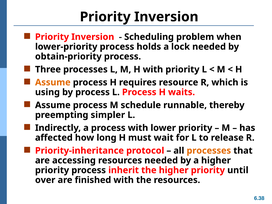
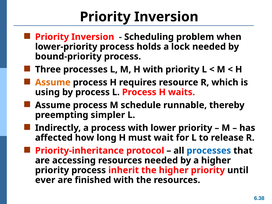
obtain-priority: obtain-priority -> bound-priority (68, 56)
processes colour: orange -> blue (209, 151)
over: over -> ever (45, 180)
